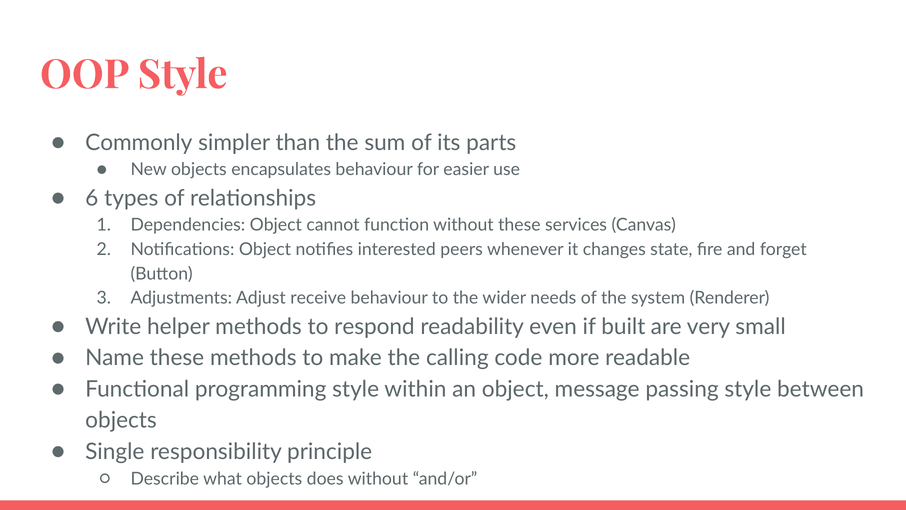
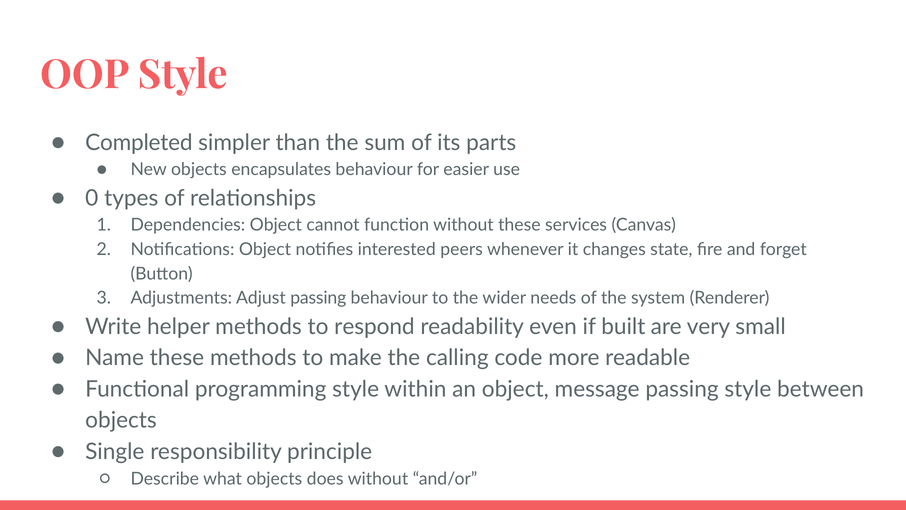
Commonly: Commonly -> Completed (139, 142)
6: 6 -> 0 (92, 198)
Adjust receive: receive -> passing (318, 298)
